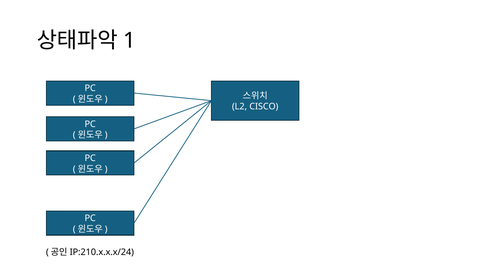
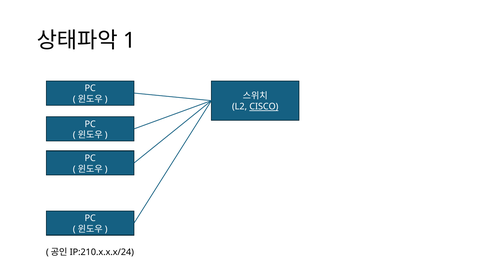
CISCO underline: none -> present (264, 107)
